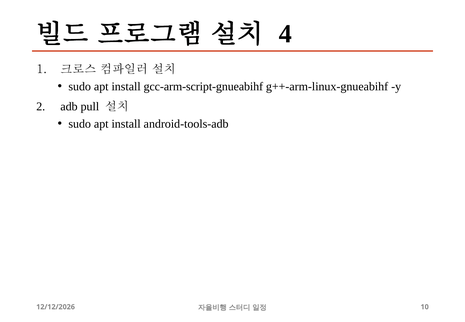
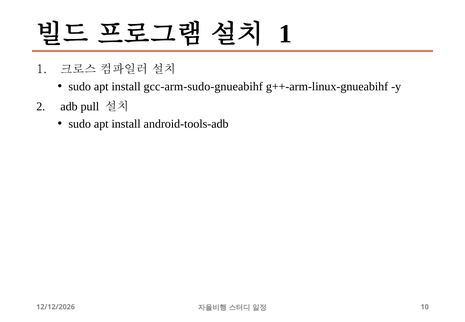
4: 4 -> 1 (285, 34)
gcc-arm-script-gnueabihf: gcc-arm-script-gnueabihf -> gcc-arm-sudo-gnueabihf (203, 86)
